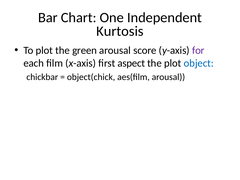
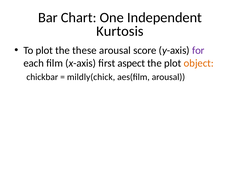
green: green -> these (84, 50)
object colour: blue -> orange (199, 63)
object(chick: object(chick -> mildly(chick (91, 77)
